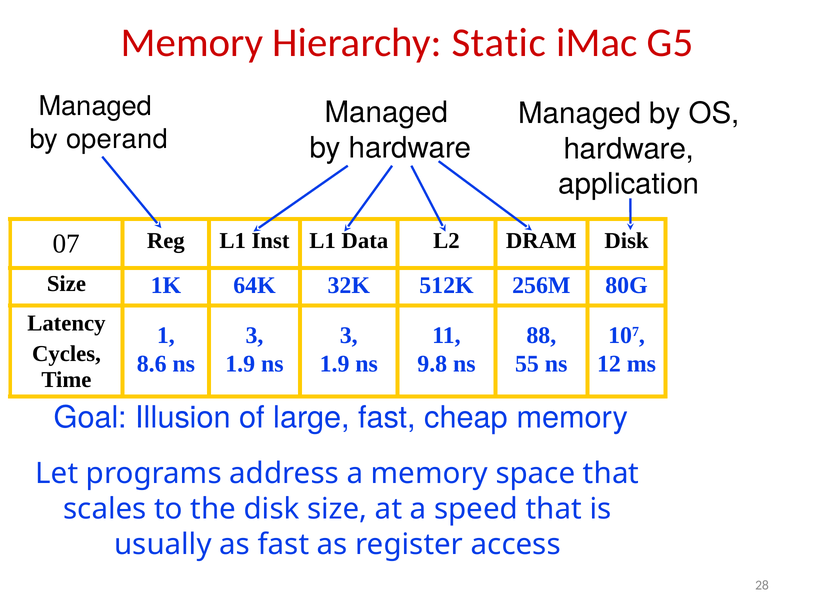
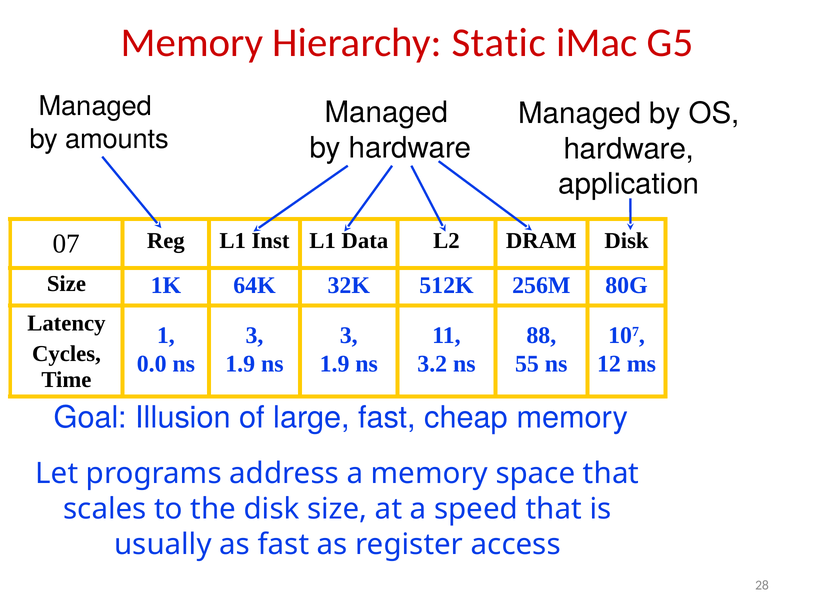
operand: operand -> amounts (117, 139)
8.6: 8.6 -> 0.0 (152, 364)
9.8: 9.8 -> 3.2 (432, 364)
